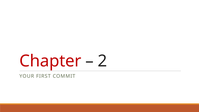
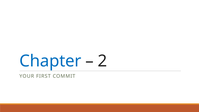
Chapter colour: red -> blue (50, 61)
